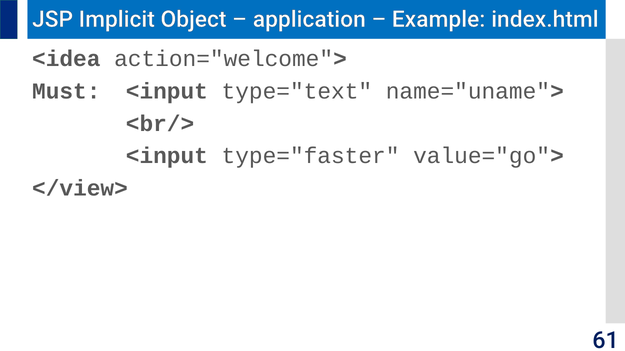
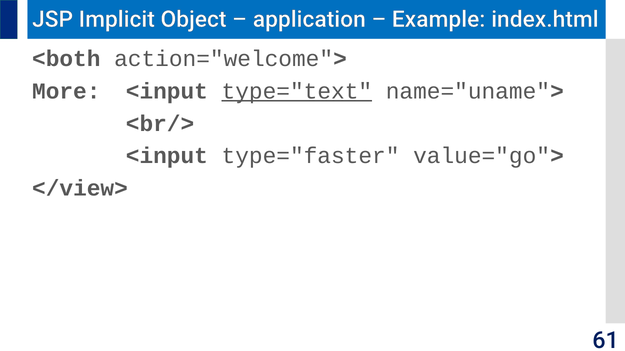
<idea: <idea -> <both (66, 59)
Must: Must -> More (66, 91)
type="text underline: none -> present (297, 91)
